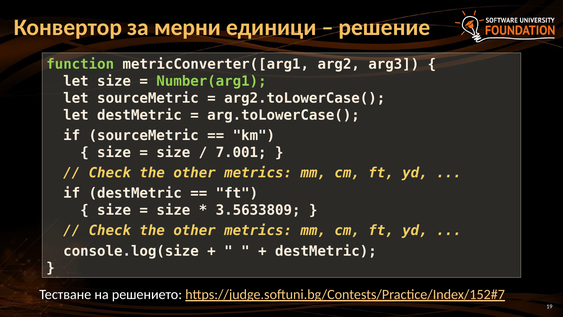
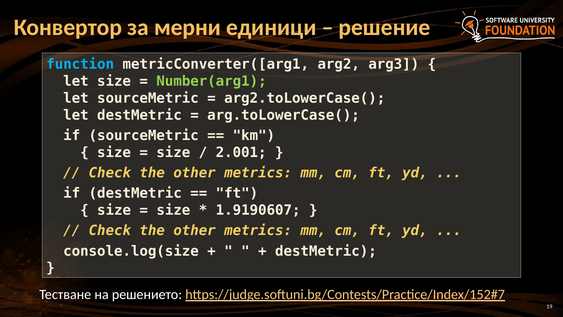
function colour: light green -> light blue (80, 64)
7.001: 7.001 -> 2.001 (241, 152)
3.5633809: 3.5633809 -> 1.9190607 (258, 210)
